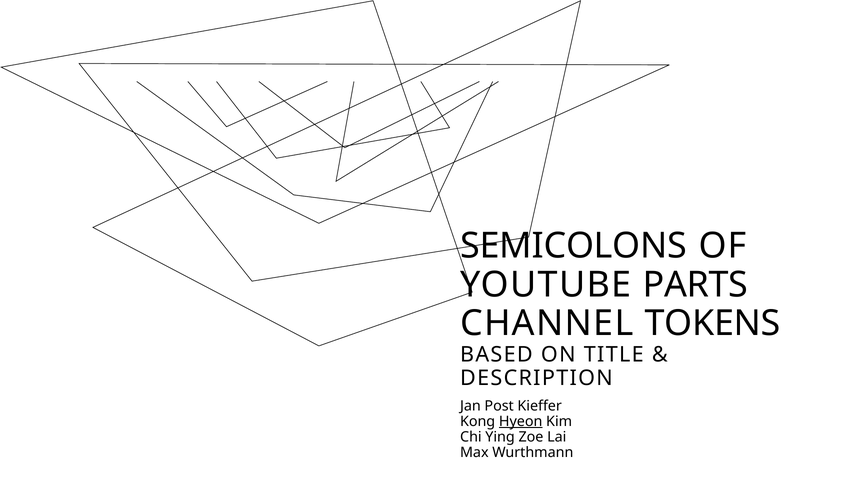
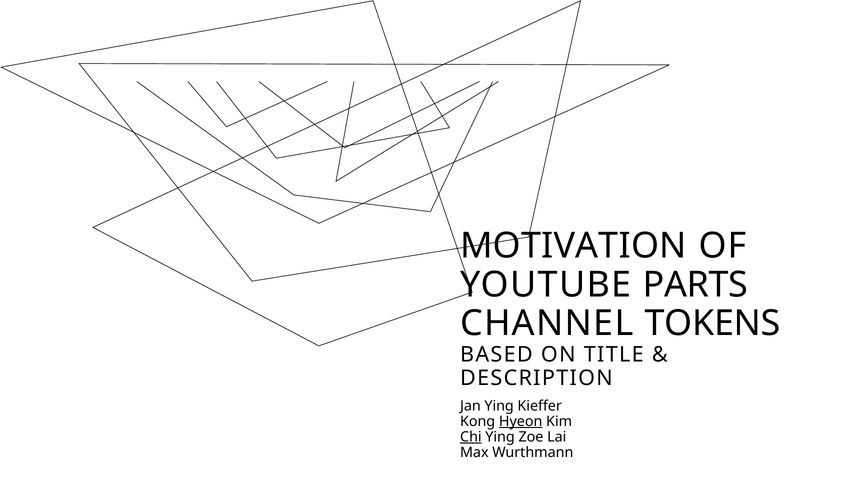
SEMICOLONS: SEMICOLONS -> MOTIVATION (573, 246)
Jan Post: Post -> Ying (499, 406)
Chi underline: none -> present (471, 437)
